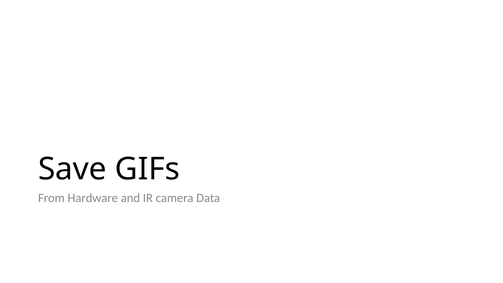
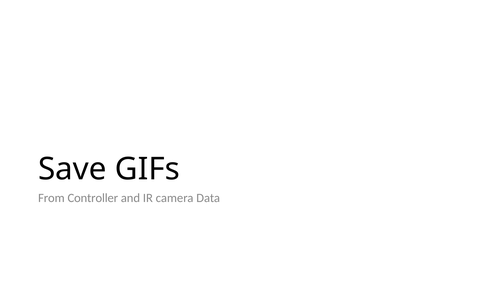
Hardware: Hardware -> Controller (93, 198)
